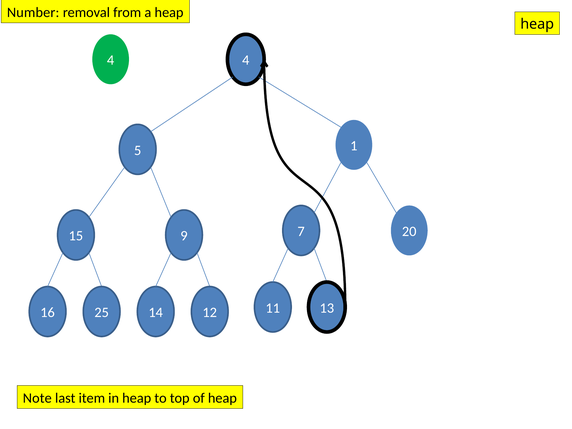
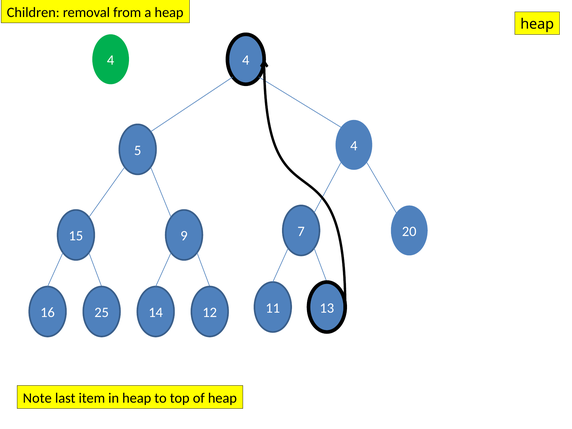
Number: Number -> Children (33, 12)
5 1: 1 -> 4 (354, 146)
